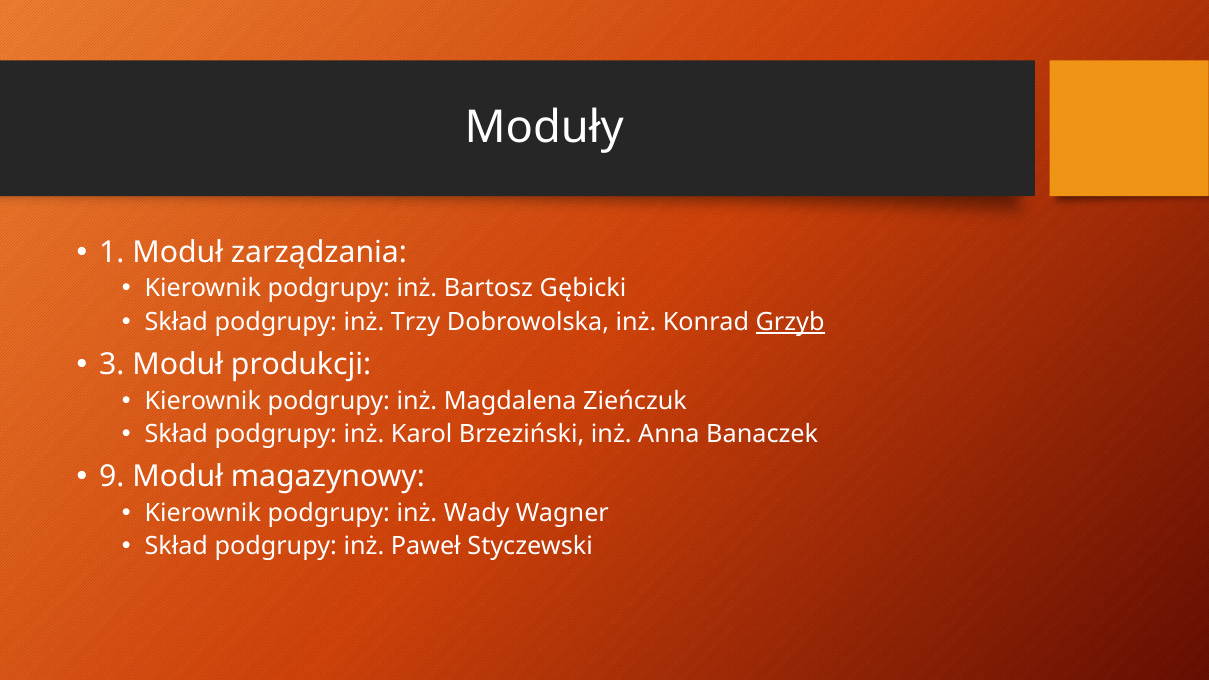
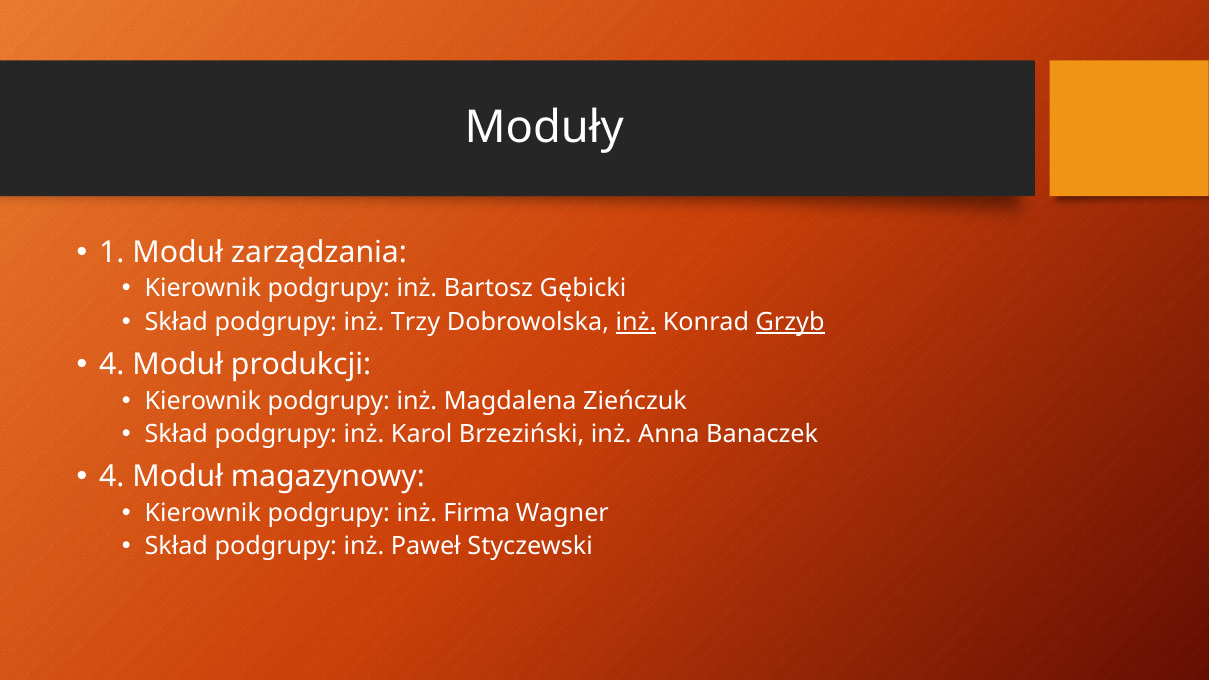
inż underline: none -> present (636, 322)
3: 3 -> 4 (112, 365)
9: 9 -> 4 (112, 477)
Wady: Wady -> Firma (477, 513)
